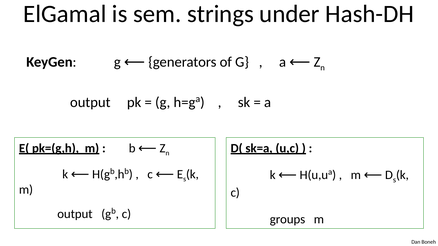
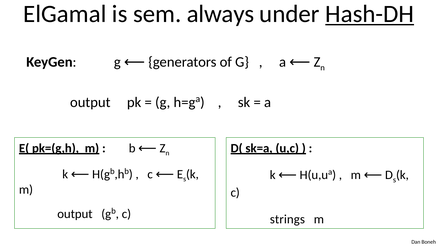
strings: strings -> always (221, 14)
Hash-DH underline: none -> present (370, 14)
groups: groups -> strings (287, 220)
